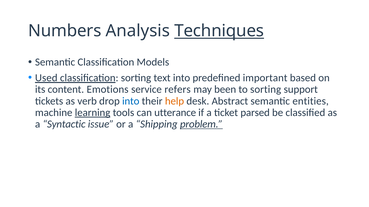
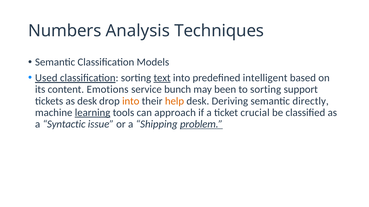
Techniques underline: present -> none (219, 31)
text underline: none -> present (162, 78)
important: important -> intelligent (265, 78)
refers: refers -> bunch (178, 90)
as verb: verb -> desk (87, 101)
into colour: blue -> orange (131, 101)
Abstract: Abstract -> Deriving (230, 101)
entities: entities -> directly (311, 101)
utterance: utterance -> approach (175, 113)
parsed: parsed -> crucial (255, 113)
